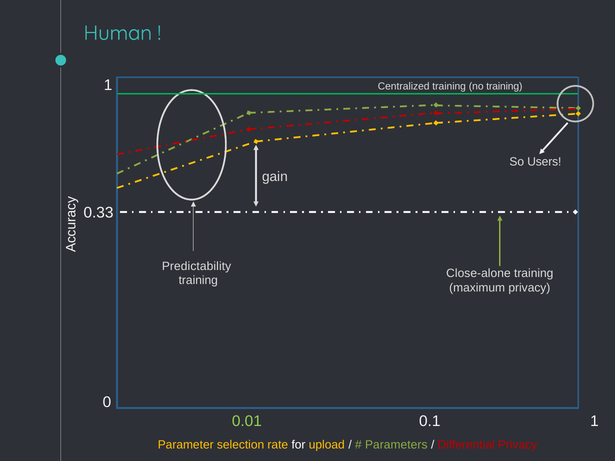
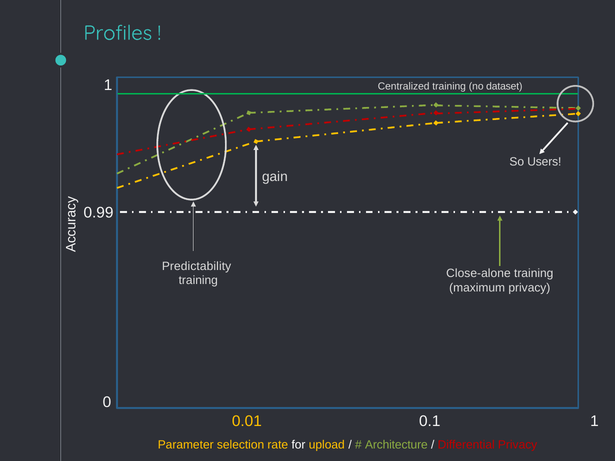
Human: Human -> Profiles (118, 33)
no training: training -> dataset (504, 86)
0.33: 0.33 -> 0.99 (99, 213)
0.01 colour: light green -> yellow (247, 422)
Parameters: Parameters -> Architecture (396, 445)
